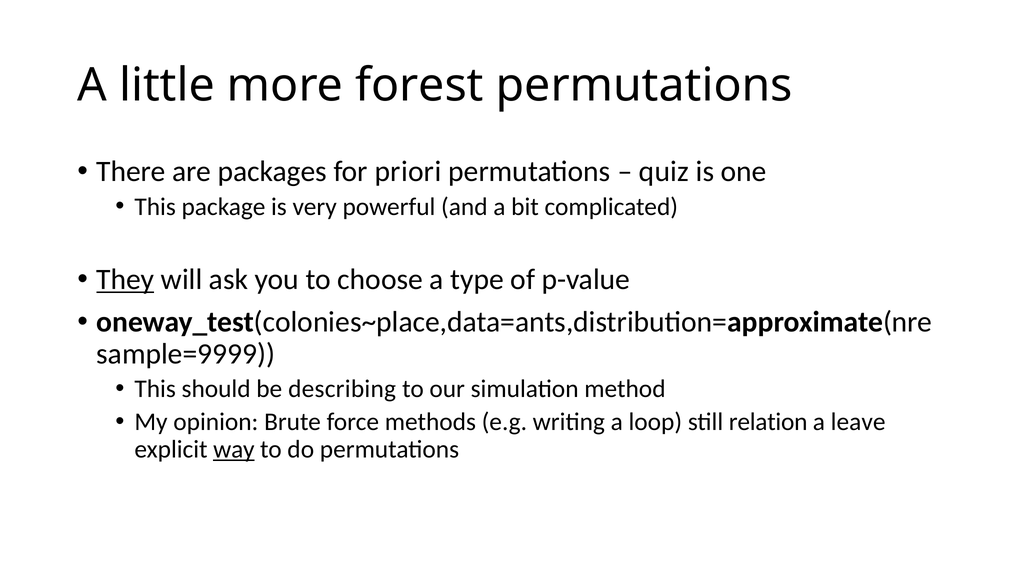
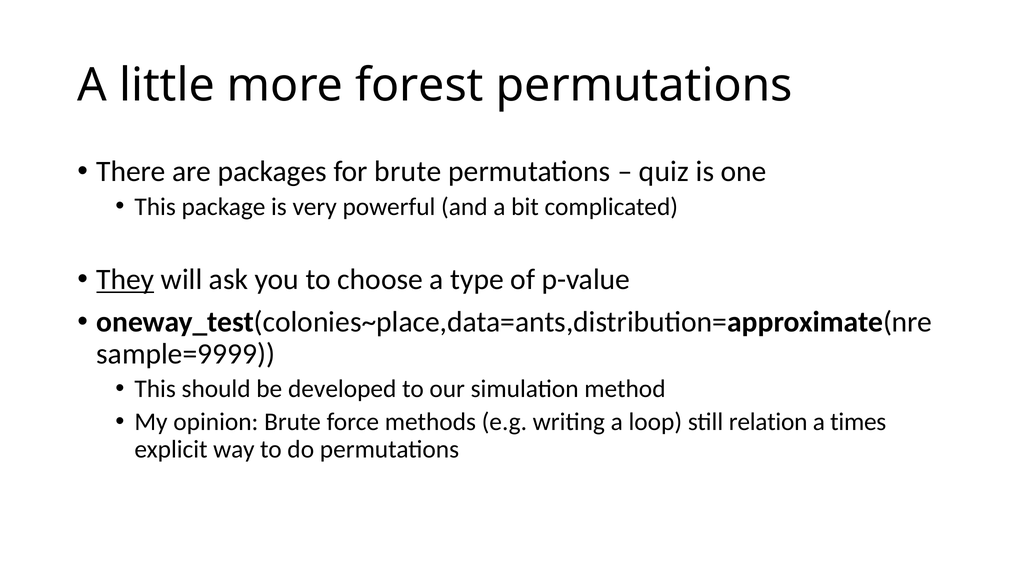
for priori: priori -> brute (408, 172)
describing: describing -> developed (342, 389)
leave: leave -> times (858, 422)
way underline: present -> none (234, 449)
